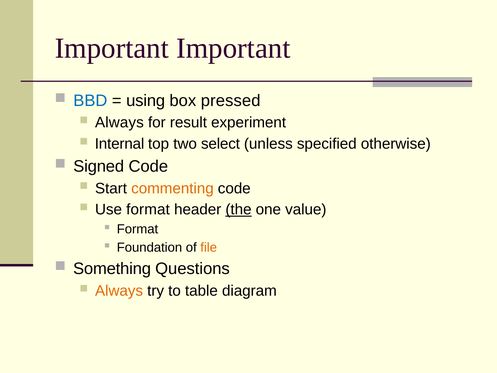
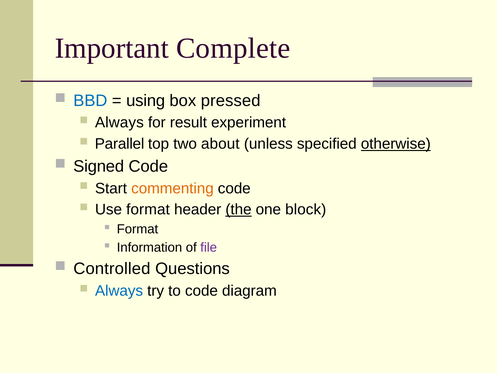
Important Important: Important -> Complete (233, 48)
Internal: Internal -> Parallel (120, 144)
select: select -> about (220, 144)
otherwise underline: none -> present (396, 144)
value: value -> block (306, 209)
Foundation: Foundation -> Information (149, 247)
file colour: orange -> purple (209, 247)
Something: Something -> Controlled (112, 269)
Always colour: orange -> blue (119, 291)
to table: table -> code (201, 291)
